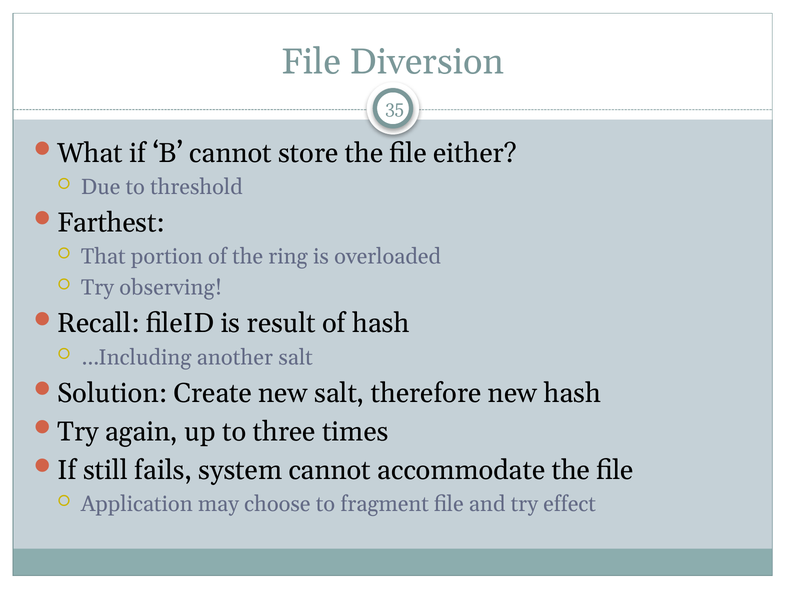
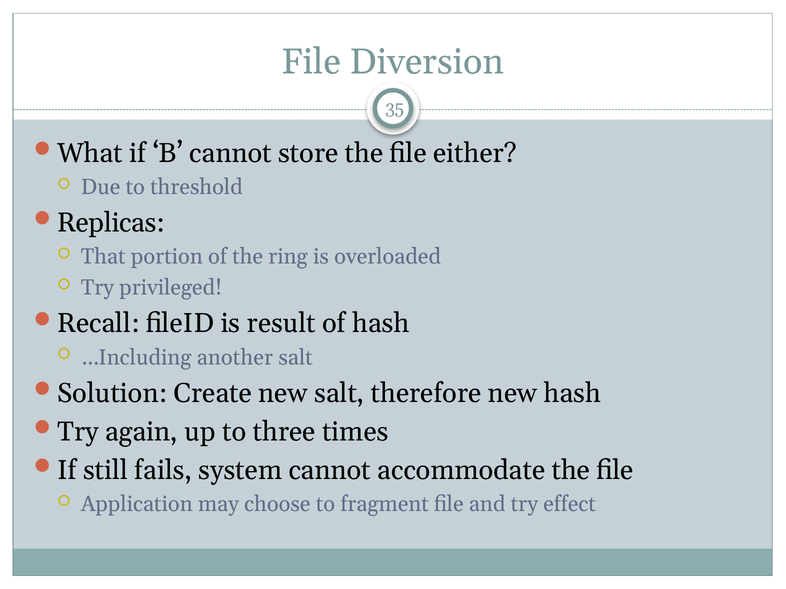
Farthest: Farthest -> Replicas (111, 223)
observing: observing -> privileged (171, 288)
